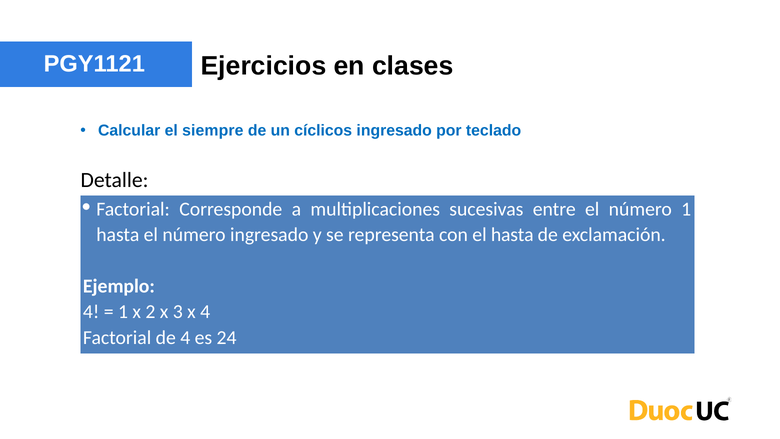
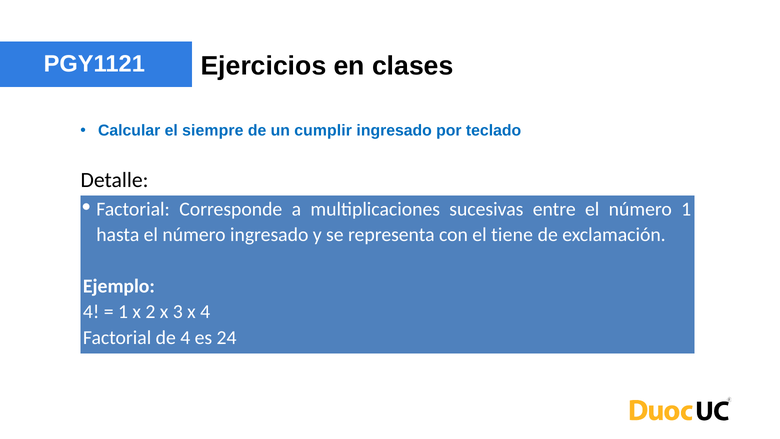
cíclicos: cíclicos -> cumplir (323, 131)
el hasta: hasta -> tiene (512, 235)
